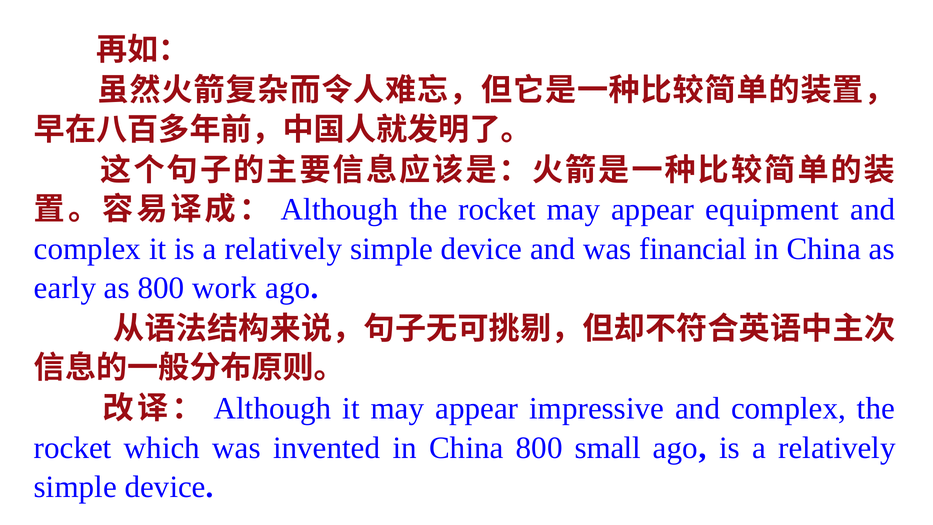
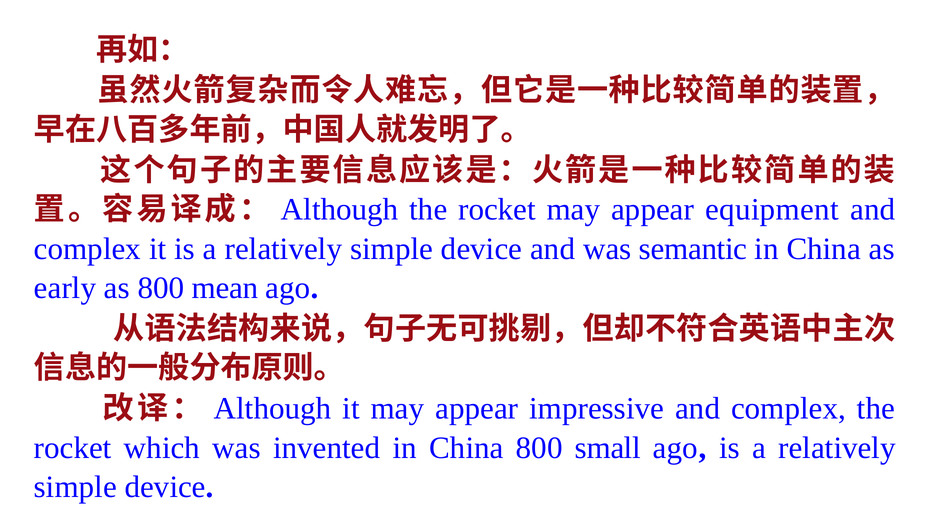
financial: financial -> semantic (693, 249)
work: work -> mean (225, 288)
